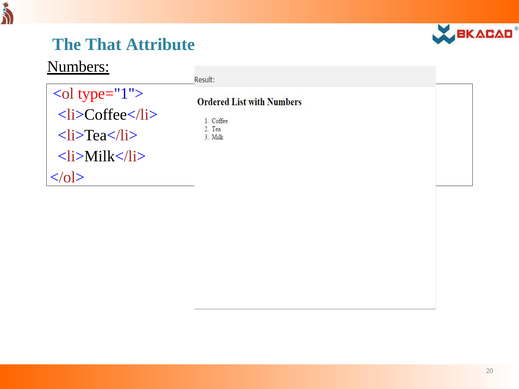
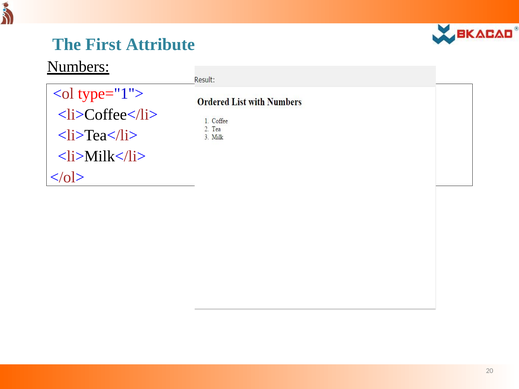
That: That -> First (103, 44)
